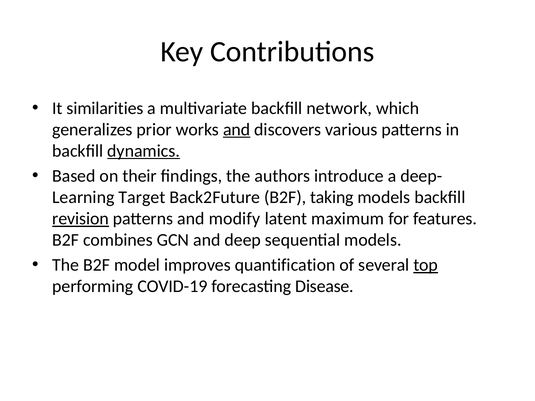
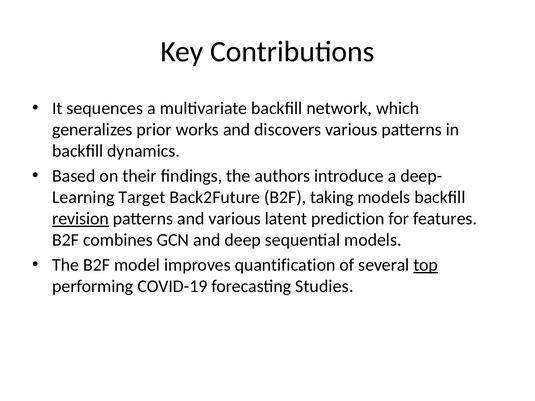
similarities: similarities -> sequences (105, 108)
and underline: present -> none (237, 130)
dynamics underline: present -> none (144, 151)
and modify: modify -> various (235, 219)
maximum: maximum -> prediction (348, 219)
Disease: Disease -> Studies (324, 287)
